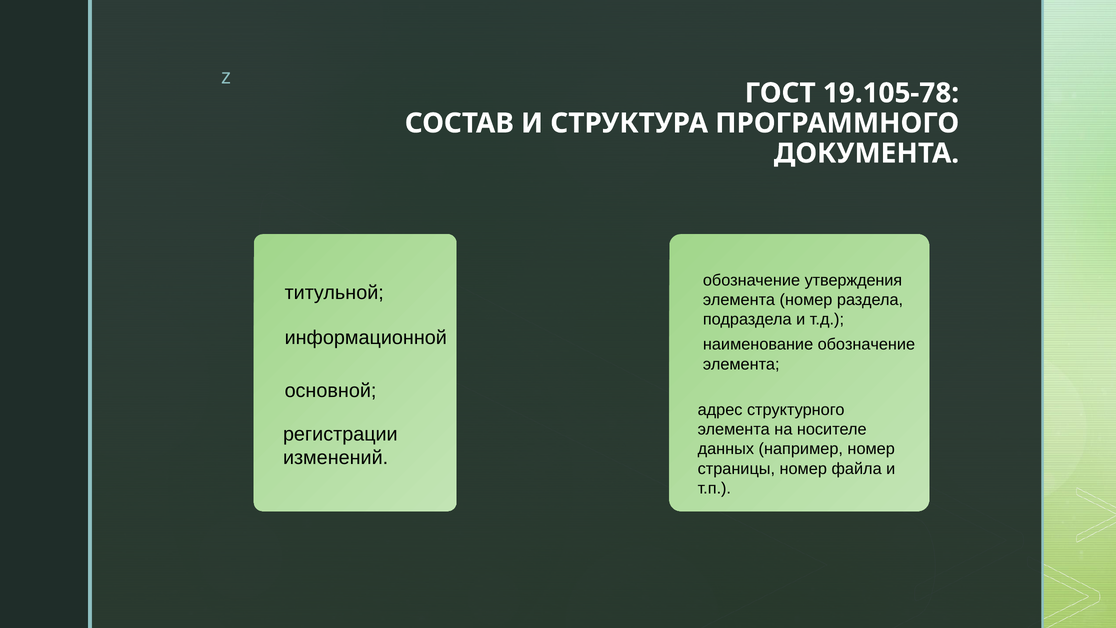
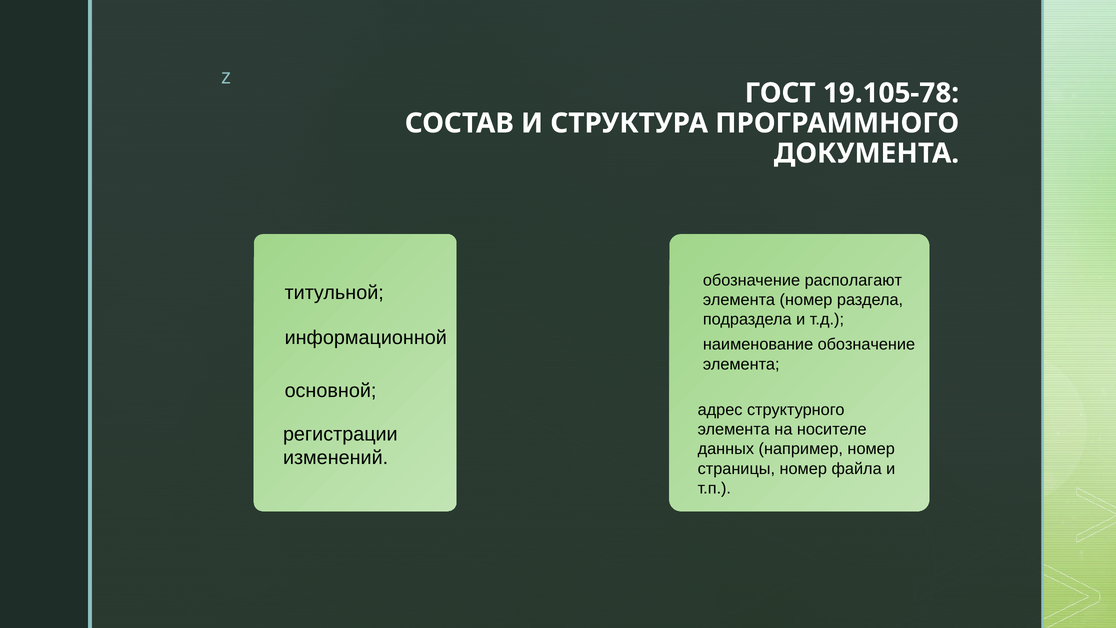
утверждения: утверждения -> располагают (853, 280)
